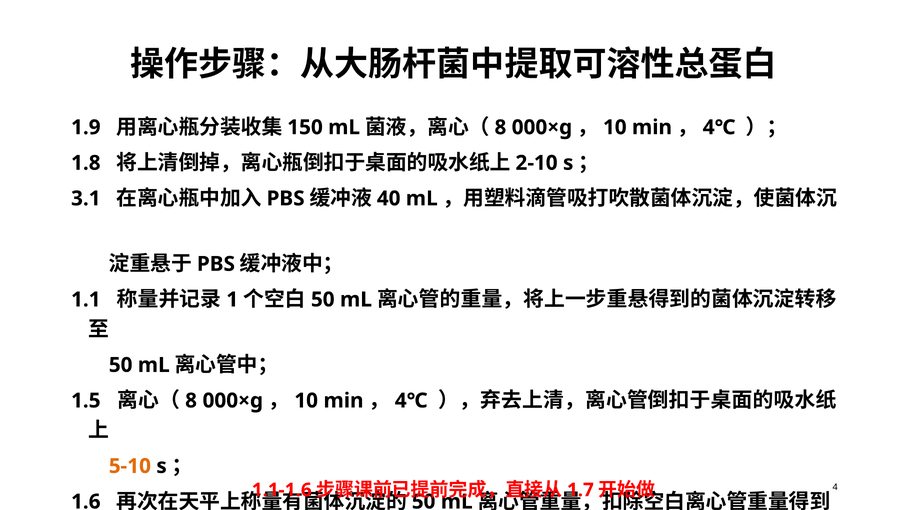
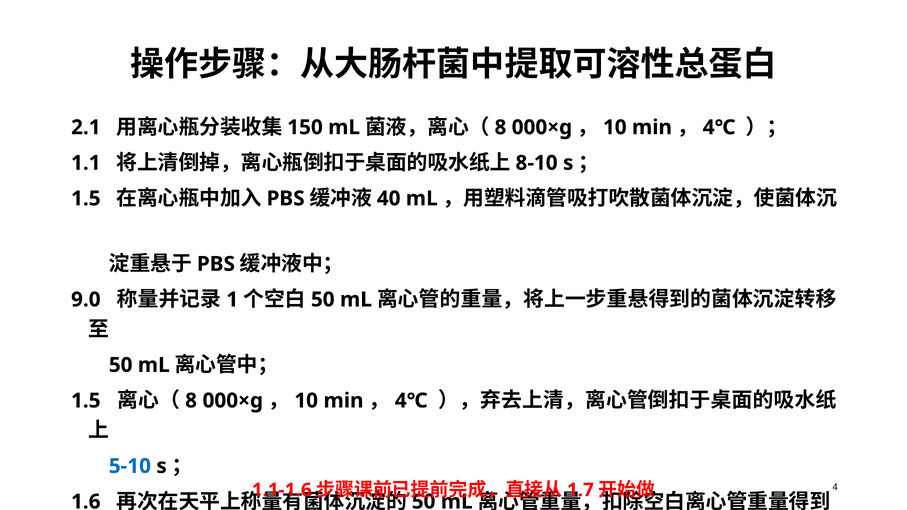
1.9: 1.9 -> 2.1 (86, 127)
1.8: 1.8 -> 1.1 (86, 163)
2-10: 2-10 -> 8-10 (537, 163)
3.1: 3.1 -> 1.5 (86, 199)
1.1: 1.1 -> 9.0 (86, 300)
5-10 colour: orange -> blue (130, 466)
